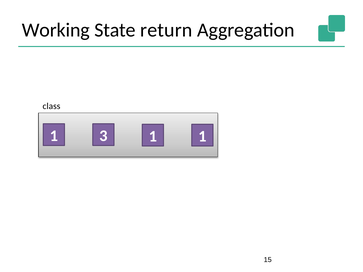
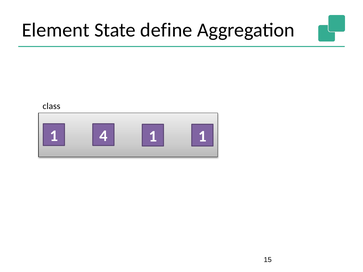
Working: Working -> Element (56, 30)
return: return -> define (166, 30)
3: 3 -> 4 (103, 136)
